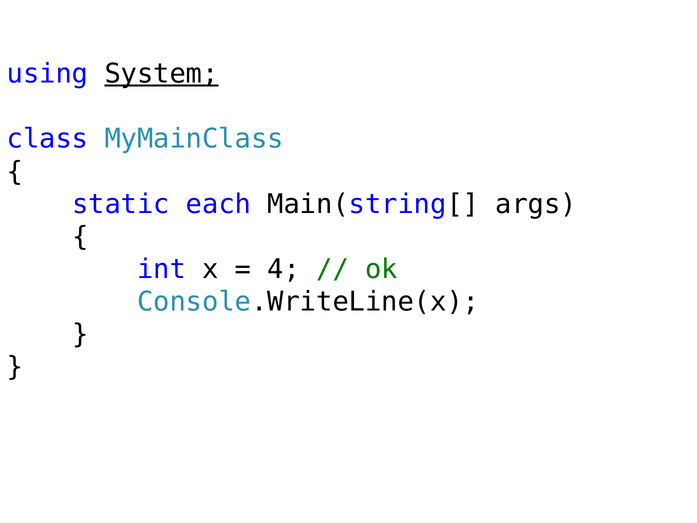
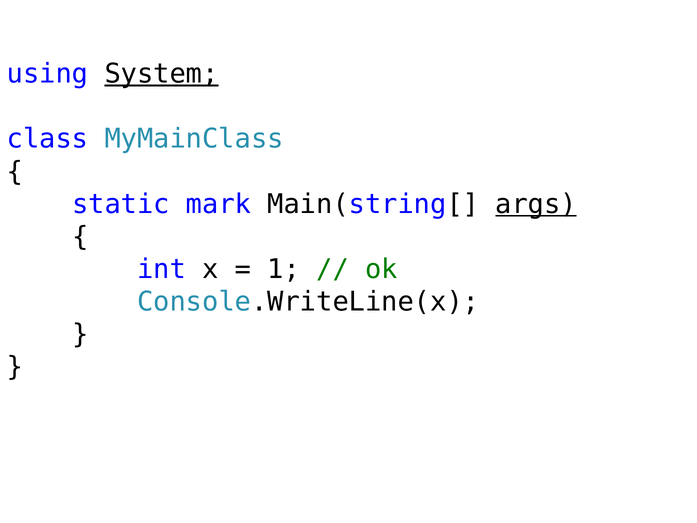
each: each -> mark (219, 204)
args underline: none -> present (536, 204)
4: 4 -> 1 (284, 269)
